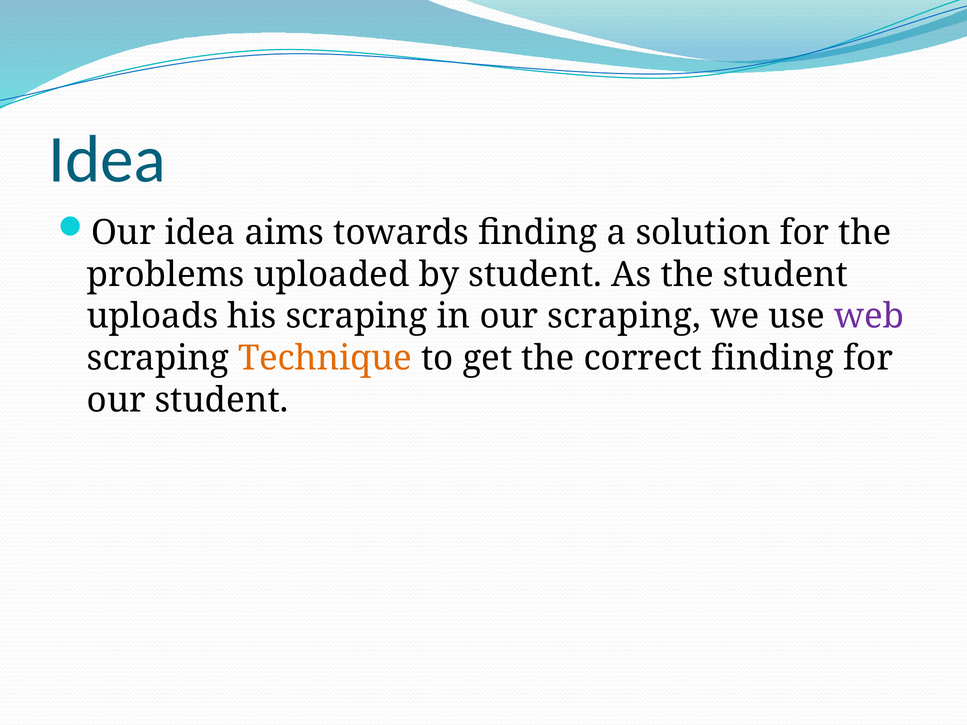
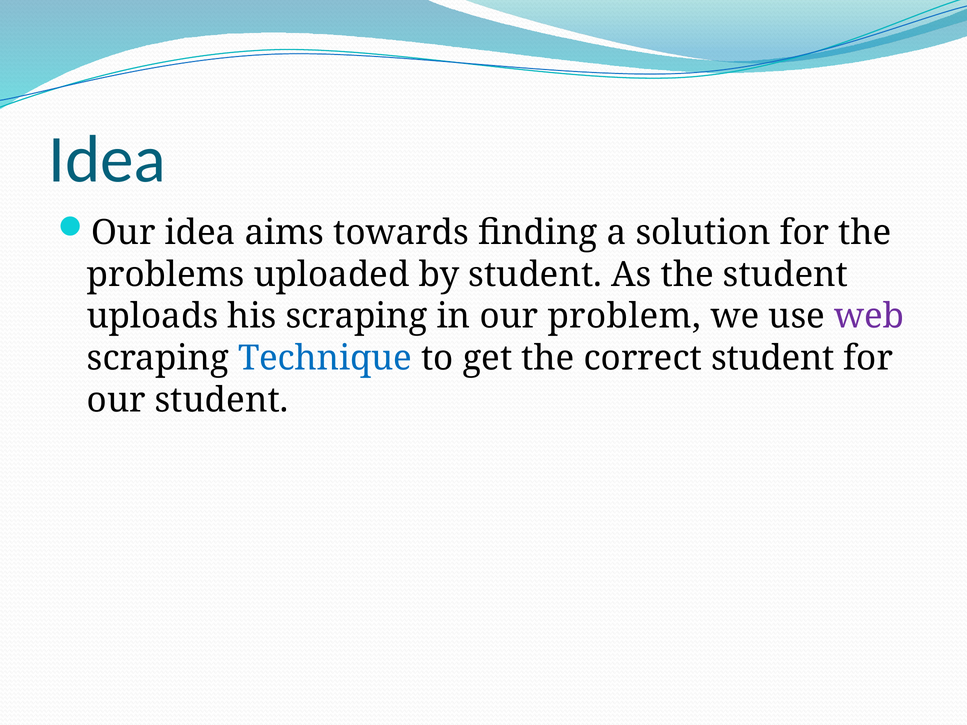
our scraping: scraping -> problem (624, 317)
Technique colour: orange -> blue (325, 358)
correct finding: finding -> student (773, 358)
